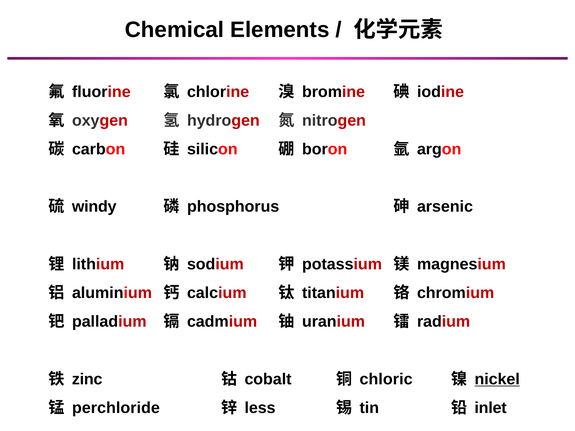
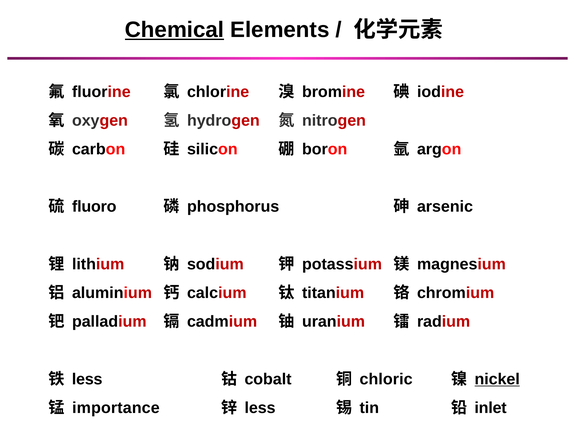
Chemical underline: none -> present (174, 30)
windy: windy -> fluoro (94, 207)
zinc: zinc -> less (87, 379)
perchloride: perchloride -> importance (116, 408)
